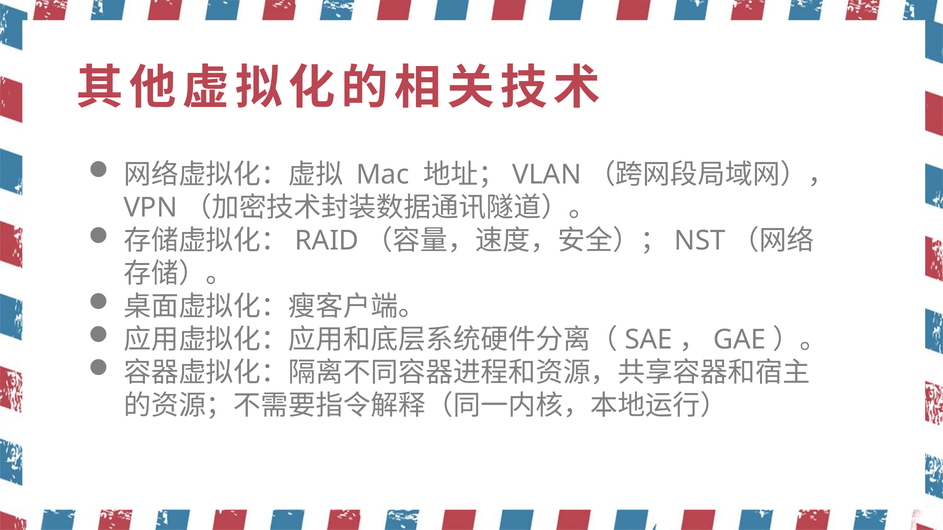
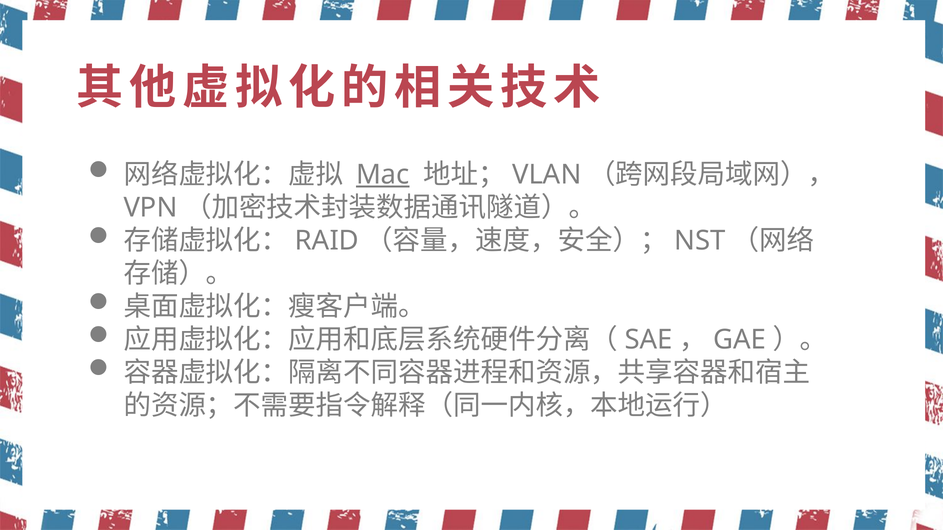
Mac underline: none -> present (383, 175)
